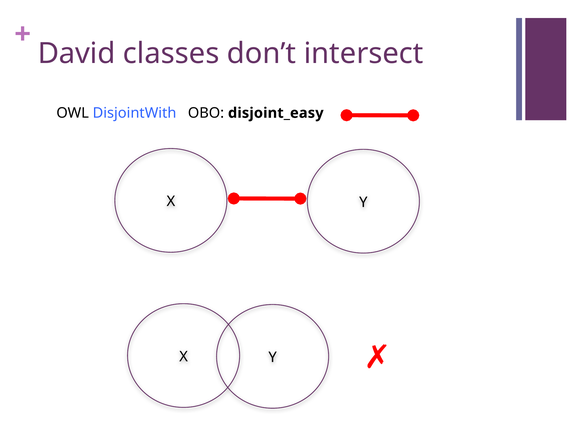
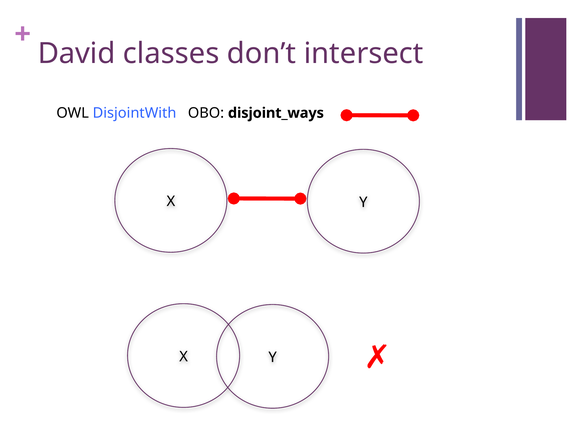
disjoint_easy: disjoint_easy -> disjoint_ways (276, 113)
